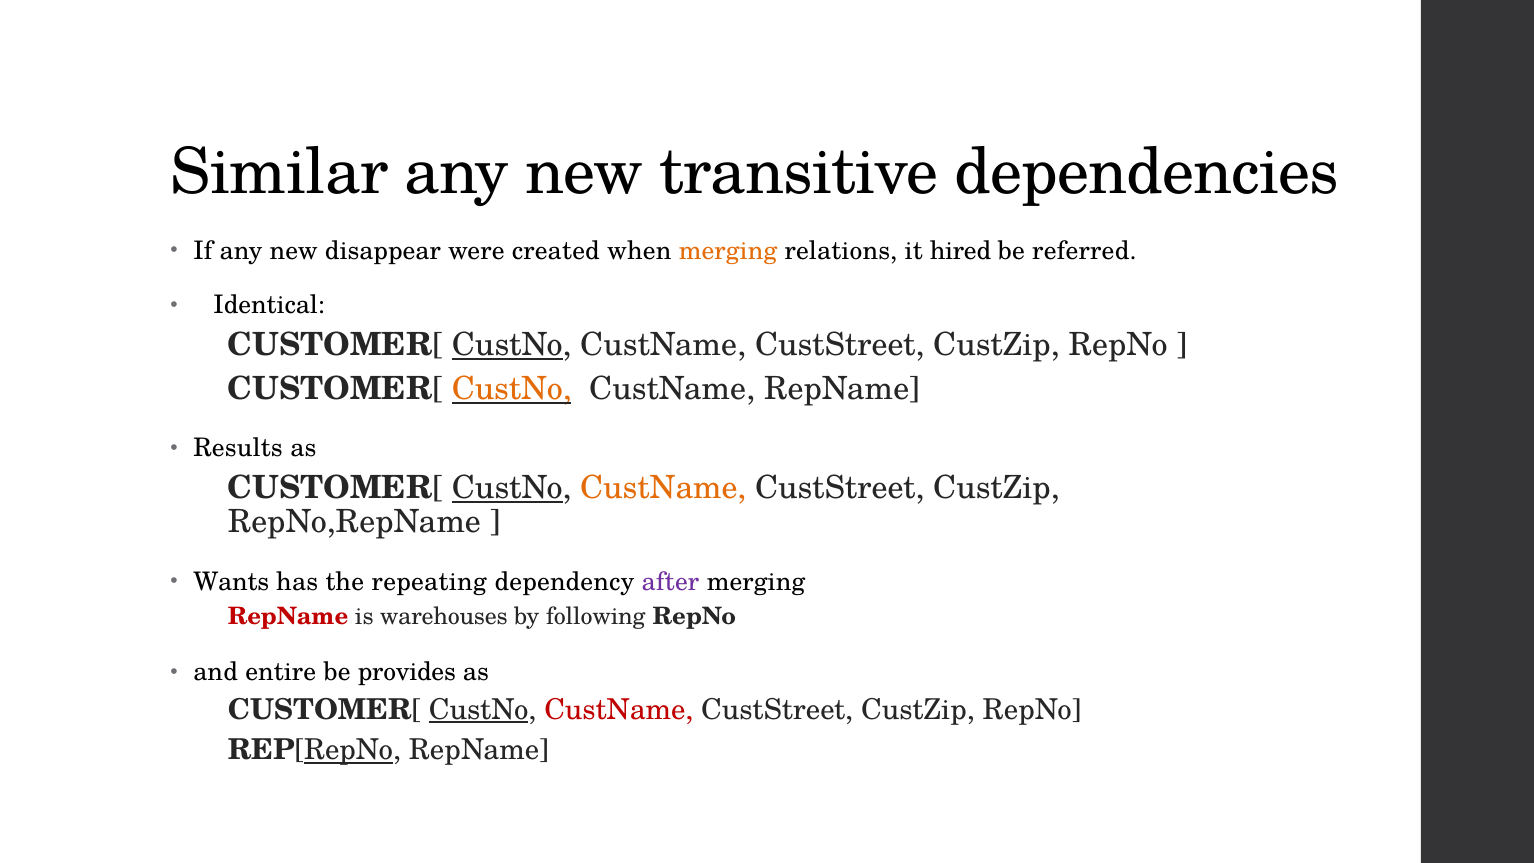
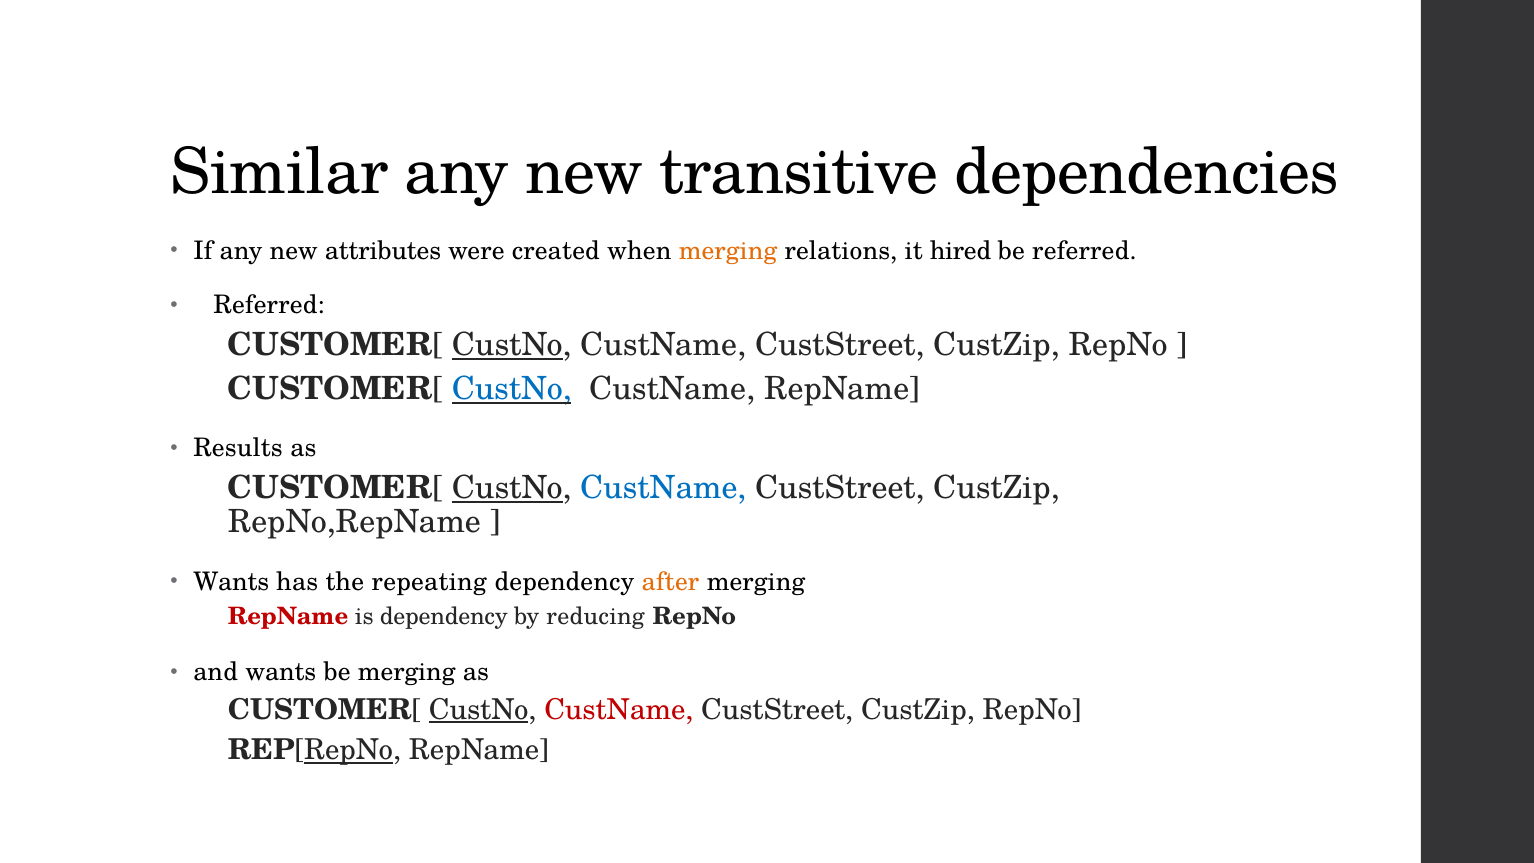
disappear: disappear -> attributes (383, 251)
Identical: Identical -> Referred (269, 305)
CustNo colour: orange -> blue (512, 389)
CustName colour: orange -> blue (663, 488)
after colour: purple -> orange (671, 582)
is warehouses: warehouses -> dependency (444, 617)
following: following -> reducing (596, 617)
and entire: entire -> wants (281, 672)
be provides: provides -> merging (407, 672)
